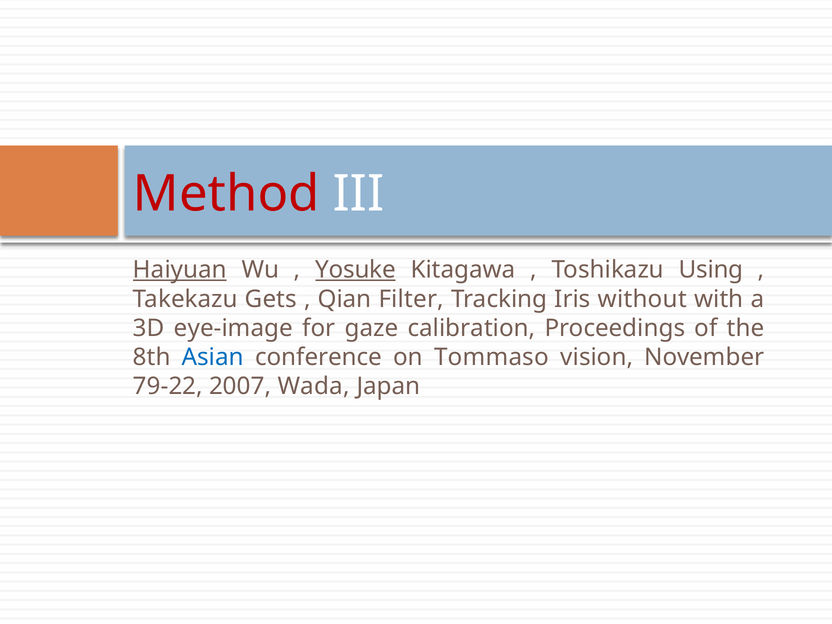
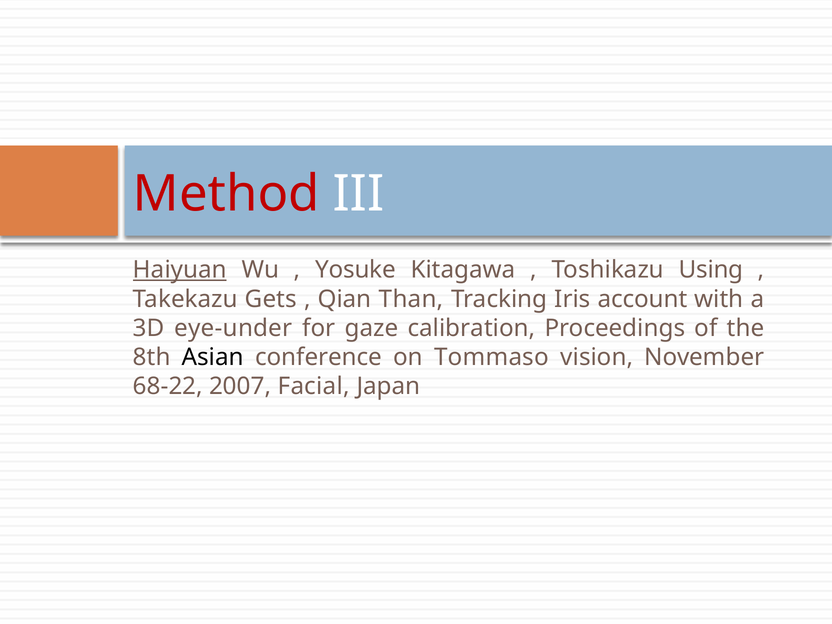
Yosuke underline: present -> none (356, 270)
Filter: Filter -> Than (411, 299)
without: without -> account (642, 299)
eye-image: eye-image -> eye-under (233, 328)
Asian colour: blue -> black (213, 357)
79-22: 79-22 -> 68-22 (168, 386)
Wada: Wada -> Facial (314, 386)
